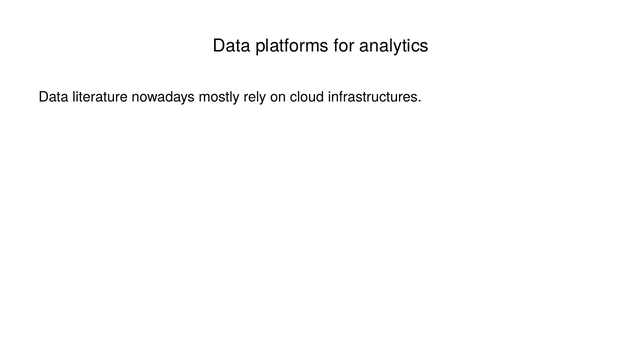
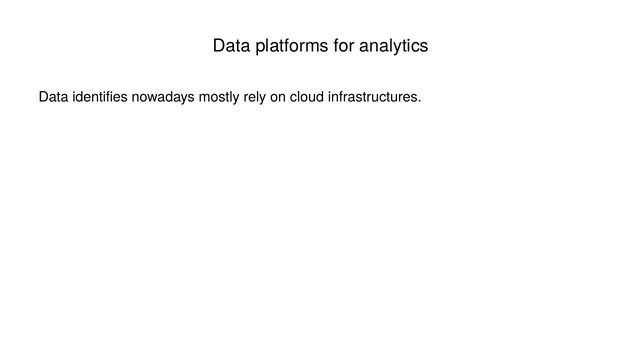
literature: literature -> identifies (100, 97)
